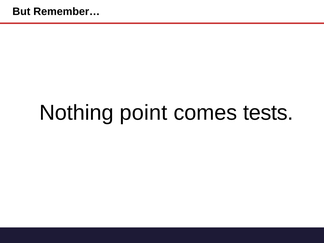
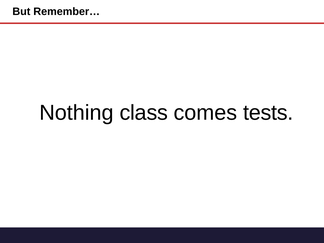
point: point -> class (144, 113)
